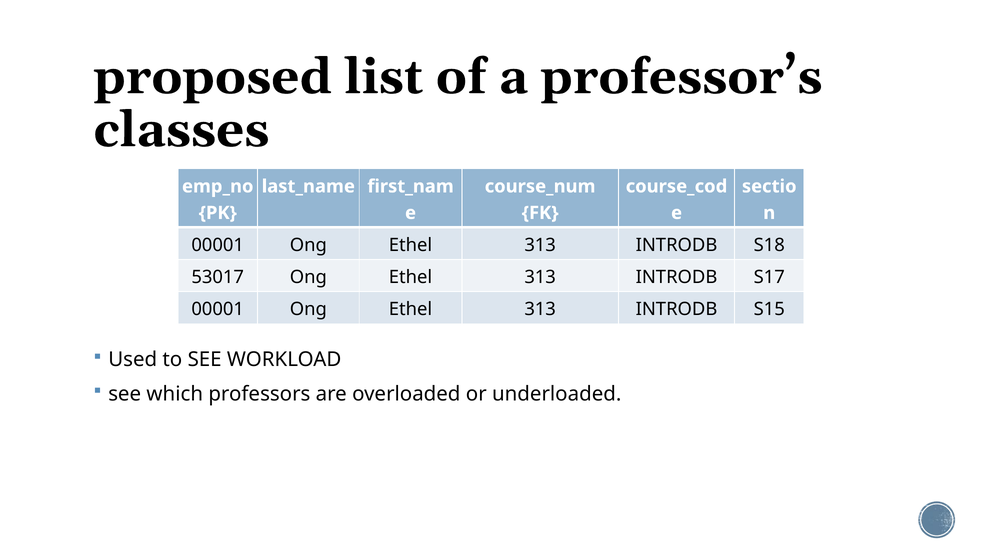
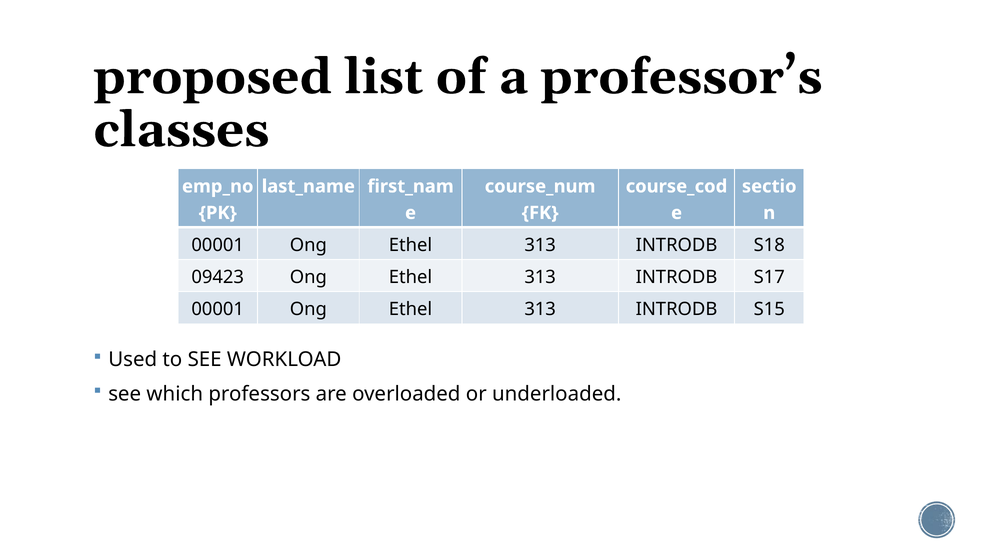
53017: 53017 -> 09423 (218, 277)
